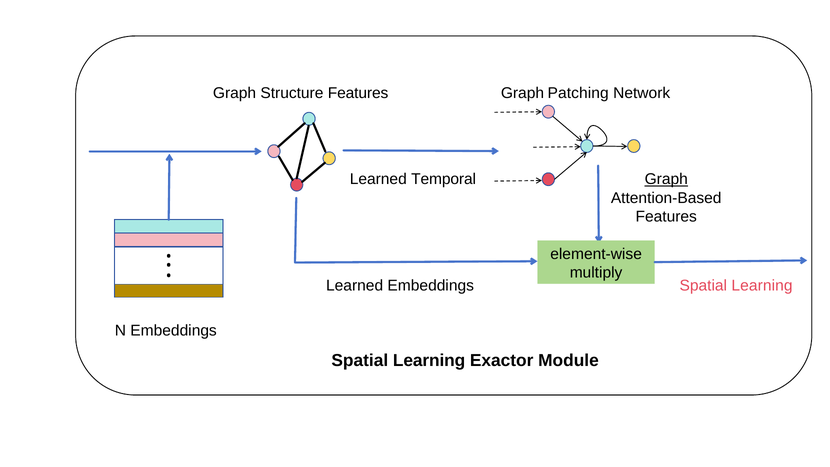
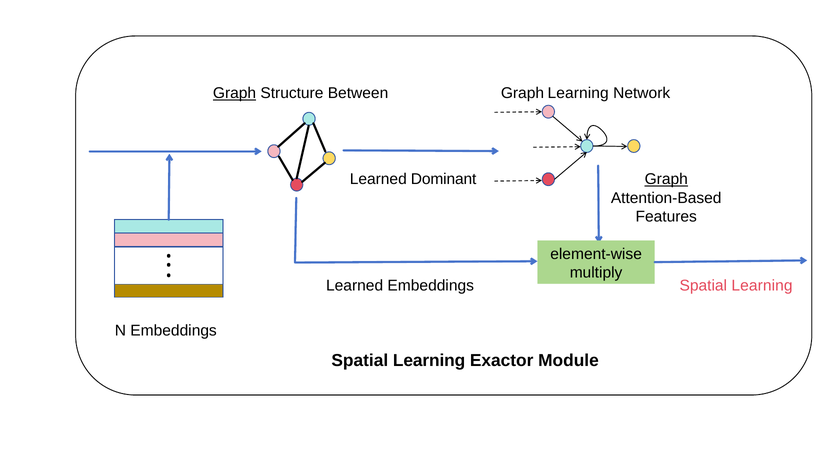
Graph underline: none -> present (235, 93)
Structure Features: Features -> Between (358, 93)
Graph Patching: Patching -> Learning (578, 93)
Temporal: Temporal -> Dominant (444, 179)
